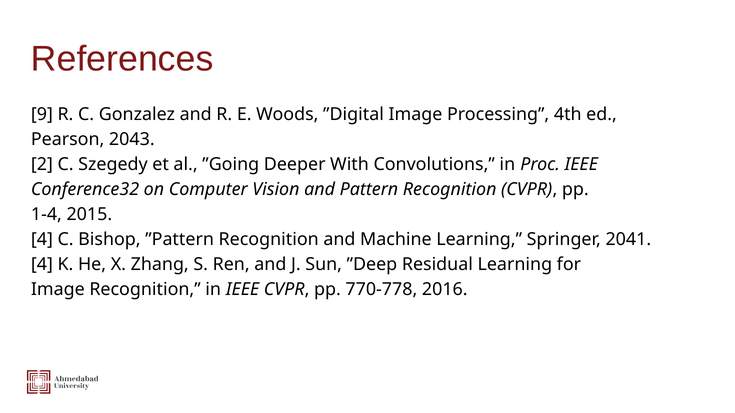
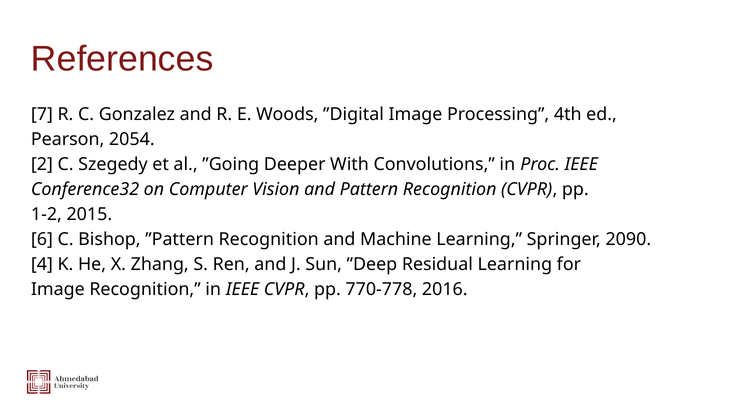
9: 9 -> 7 (42, 115)
2043: 2043 -> 2054 (132, 140)
1-4: 1-4 -> 1-2 (46, 215)
4: 4 -> 6 (42, 240)
2041: 2041 -> 2090 (628, 240)
